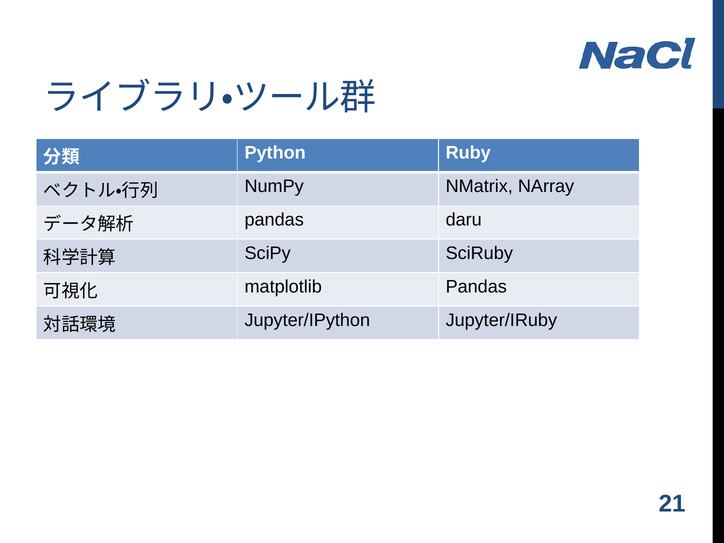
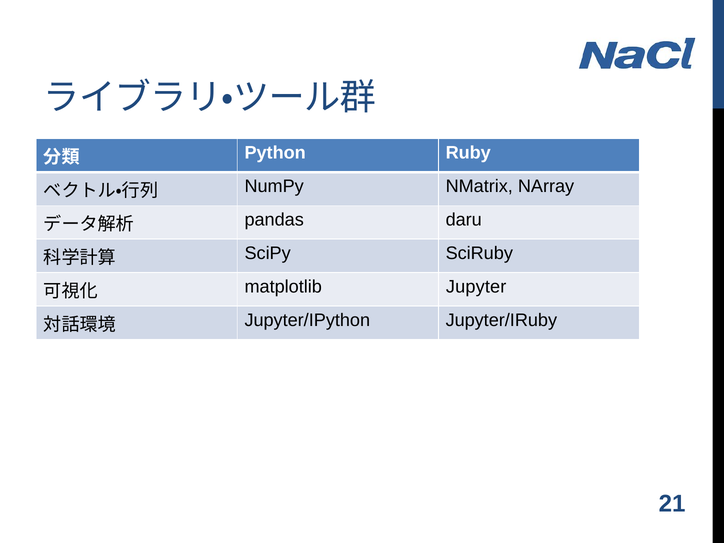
matplotlib Pandas: Pandas -> Jupyter (476, 287)
